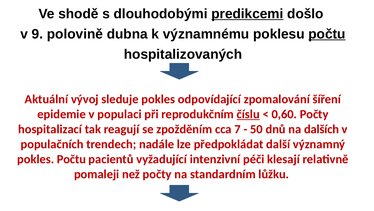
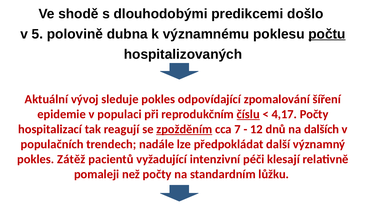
predikcemi underline: present -> none (247, 14)
9: 9 -> 5 (37, 34)
0,60: 0,60 -> 4,17 (284, 114)
zpožděním underline: none -> present (184, 129)
50: 50 -> 12 (256, 129)
pokles Počtu: Počtu -> Zátěž (71, 159)
